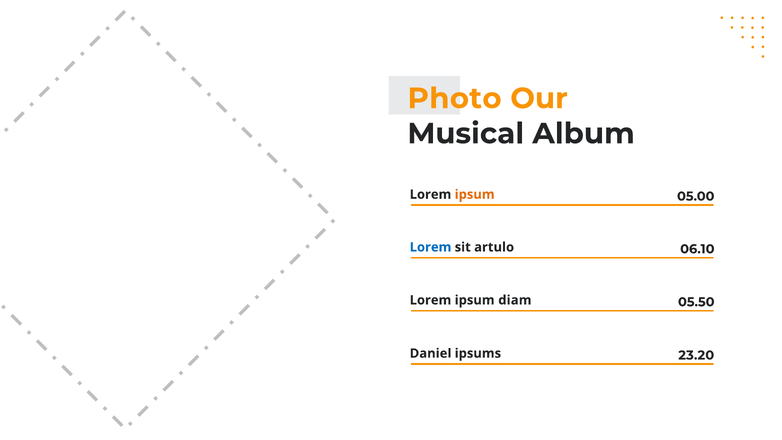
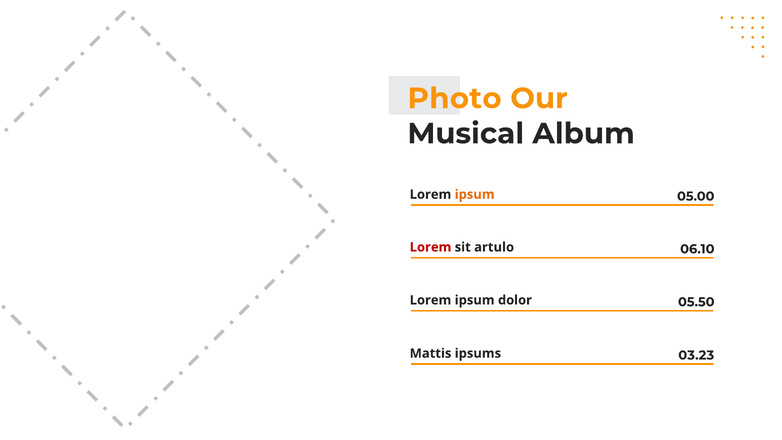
Lorem colour: blue -> red (431, 247)
diam: diam -> dolor (515, 300)
Daniel: Daniel -> Mattis (430, 353)
23.20: 23.20 -> 03.23 (696, 355)
